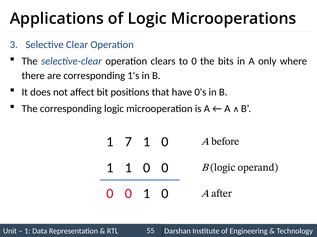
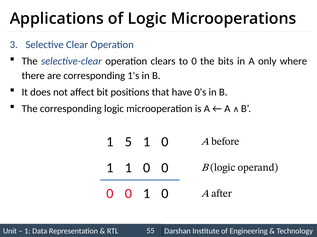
7: 7 -> 5 (128, 142)
